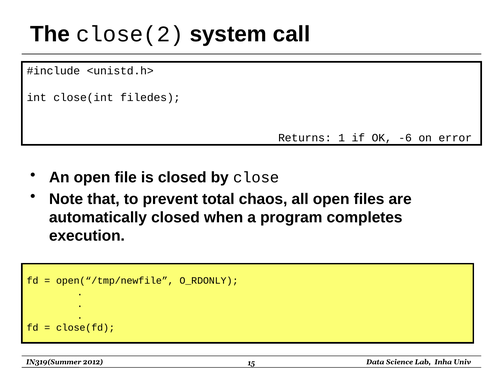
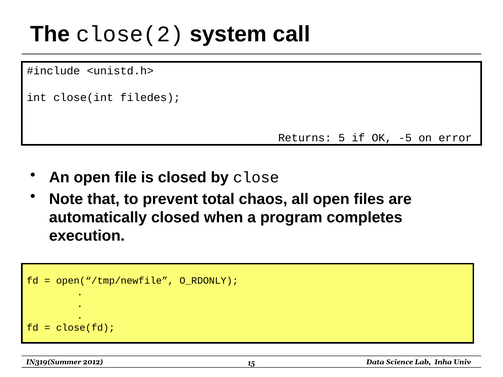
1: 1 -> 5 (342, 138)
-6: -6 -> -5 (405, 138)
